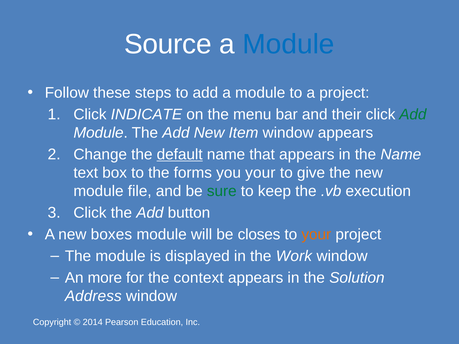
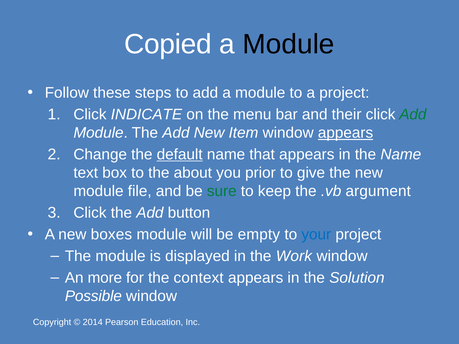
Source: Source -> Copied (168, 44)
Module colour: blue -> black (289, 44)
appears underline: none -> present (346, 133)
forms: forms -> about (193, 173)
you your: your -> prior (260, 173)
execution: execution -> argument (378, 191)
closes: closes -> empty (259, 235)
your colour: orange -> blue (316, 235)
Address: Address -> Possible (93, 296)
